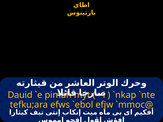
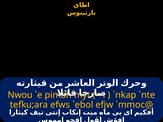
Dauid: Dauid -> Nwou (20, 95)
